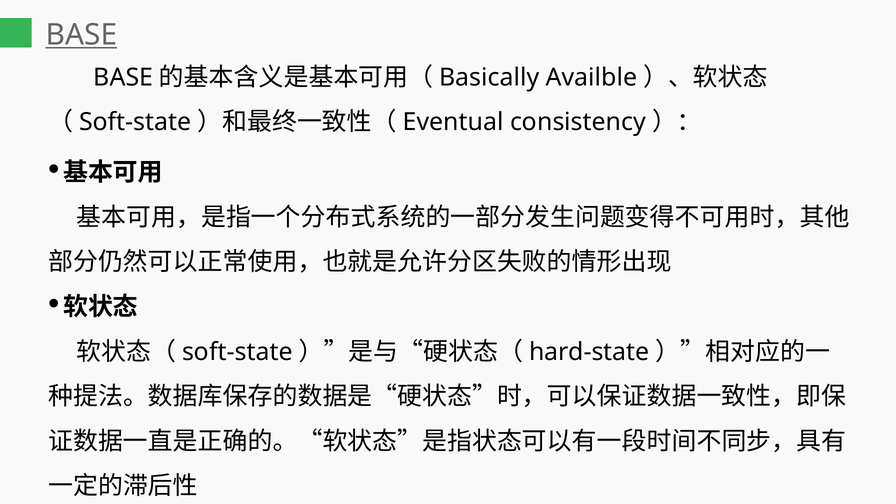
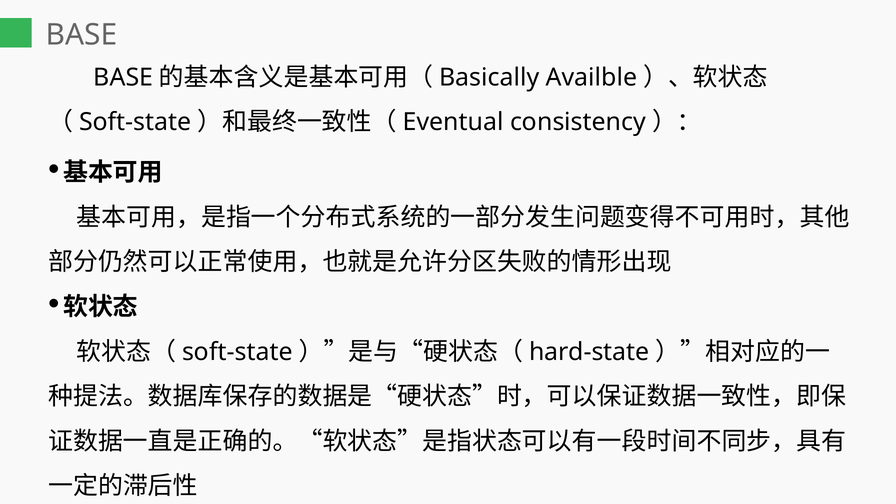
BASE underline: present -> none (81, 35)
